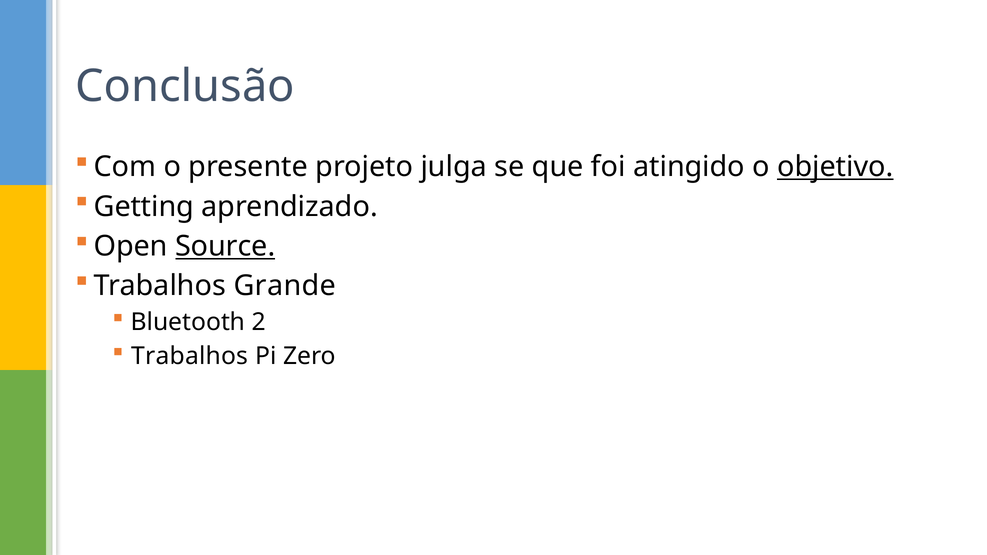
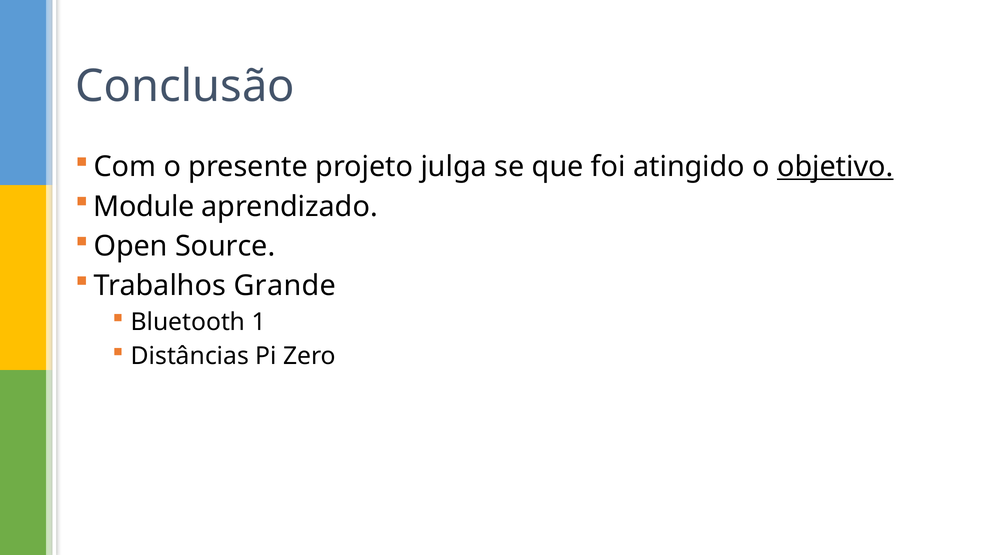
Getting: Getting -> Module (144, 207)
Source underline: present -> none (225, 246)
2: 2 -> 1 (259, 322)
Trabalhos: Trabalhos -> Distâncias (190, 356)
